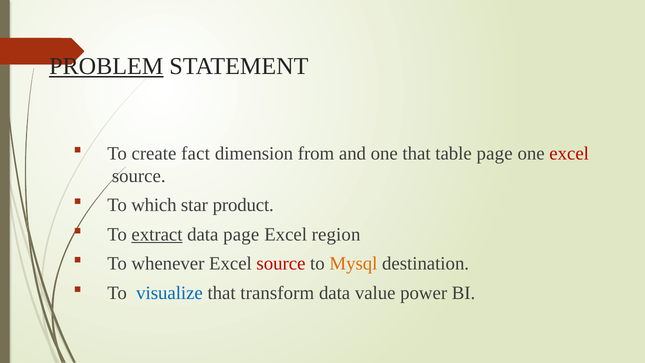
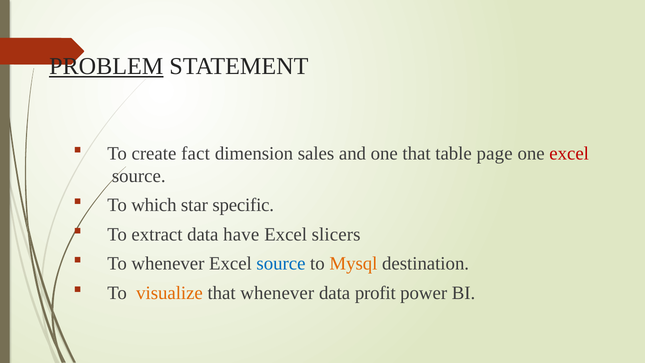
from: from -> sales (316, 153)
product: product -> specific (243, 205)
extract underline: present -> none (157, 234)
data page: page -> have (241, 234)
region: region -> slicers (336, 234)
source colour: red -> blue (281, 264)
visualize colour: blue -> orange (170, 293)
that transform: transform -> whenever (277, 293)
value: value -> profit (375, 293)
